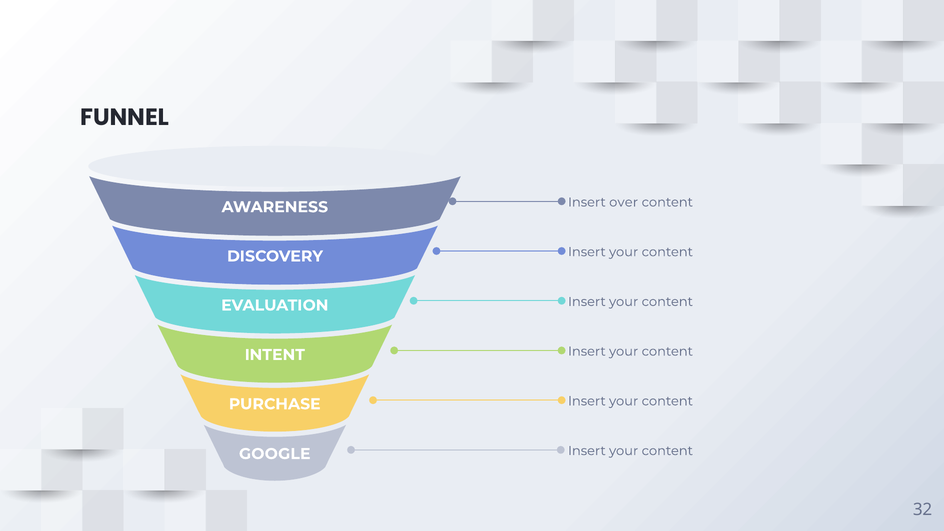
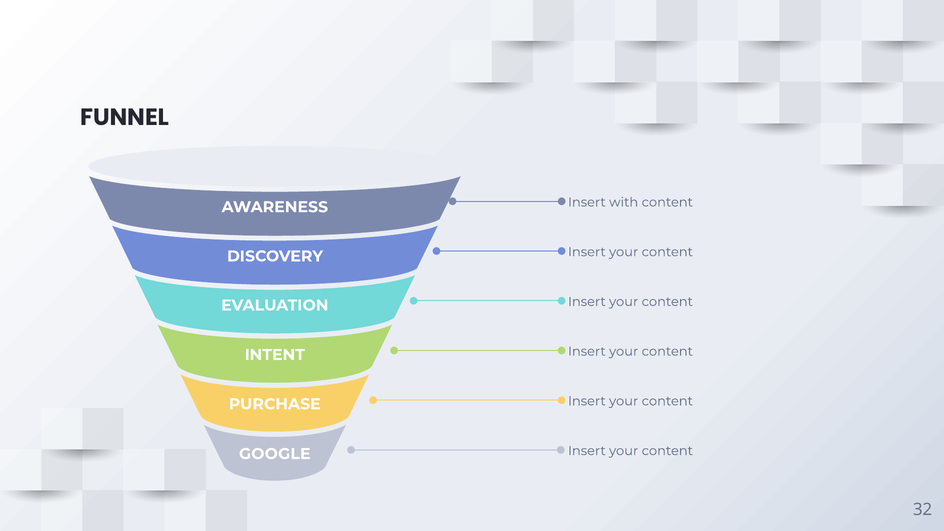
over: over -> with (624, 202)
